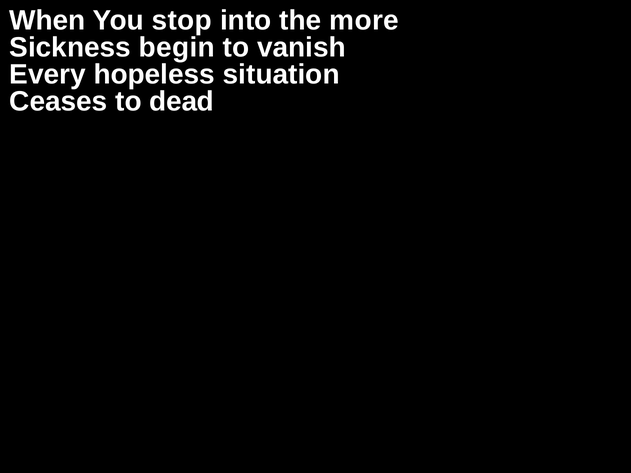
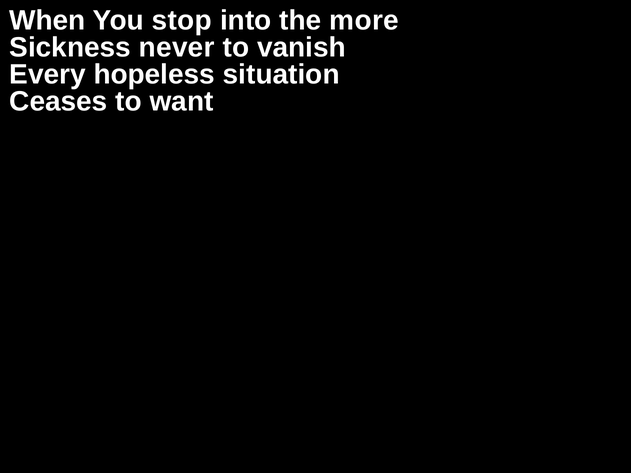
begin: begin -> never (177, 48)
dead: dead -> want (182, 102)
